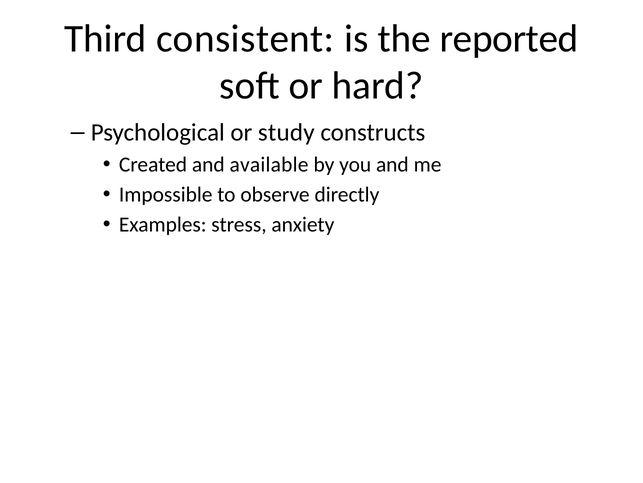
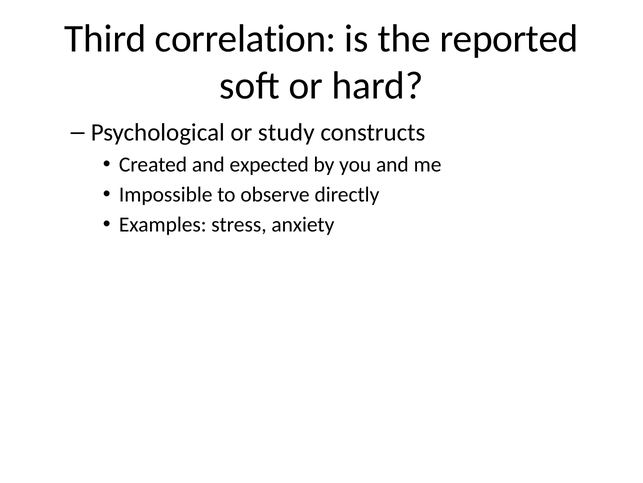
consistent: consistent -> correlation (246, 39)
available: available -> expected (269, 164)
